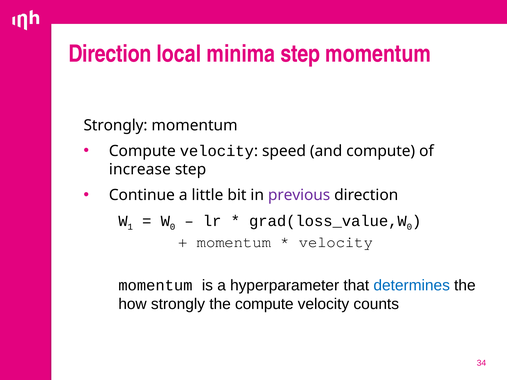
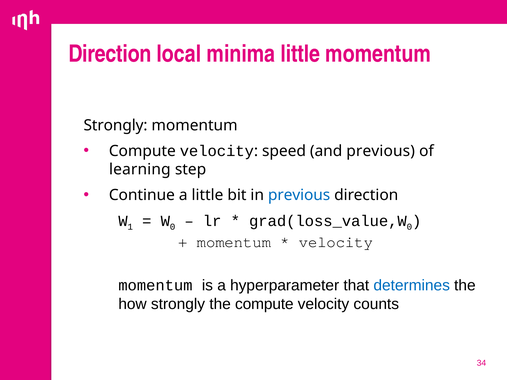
minima step: step -> little (300, 54)
and compute: compute -> previous (381, 151)
increase: increase -> learning (140, 170)
previous colour: purple -> blue (299, 195)
